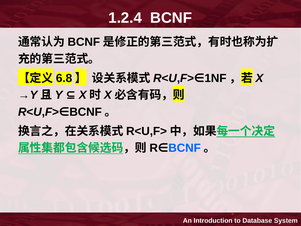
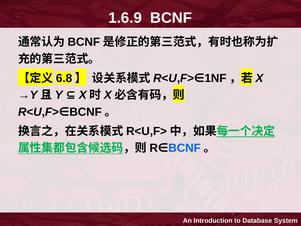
1.2.4: 1.2.4 -> 1.6.9 (125, 18)
